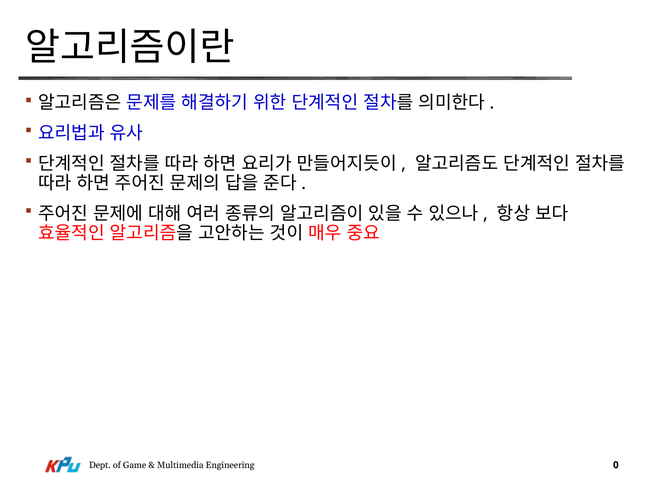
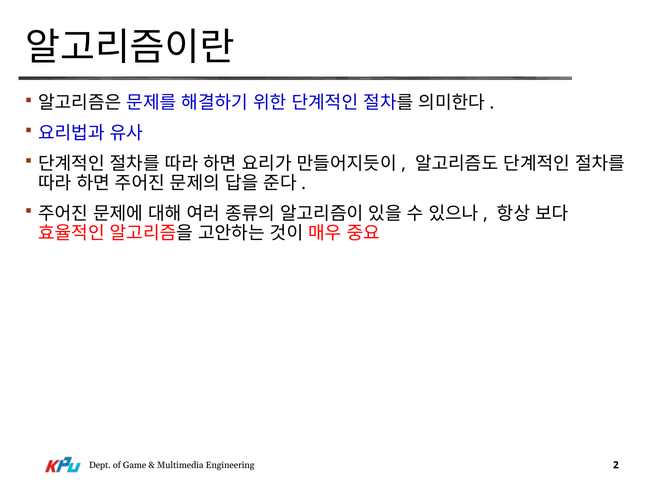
0: 0 -> 2 (616, 465)
